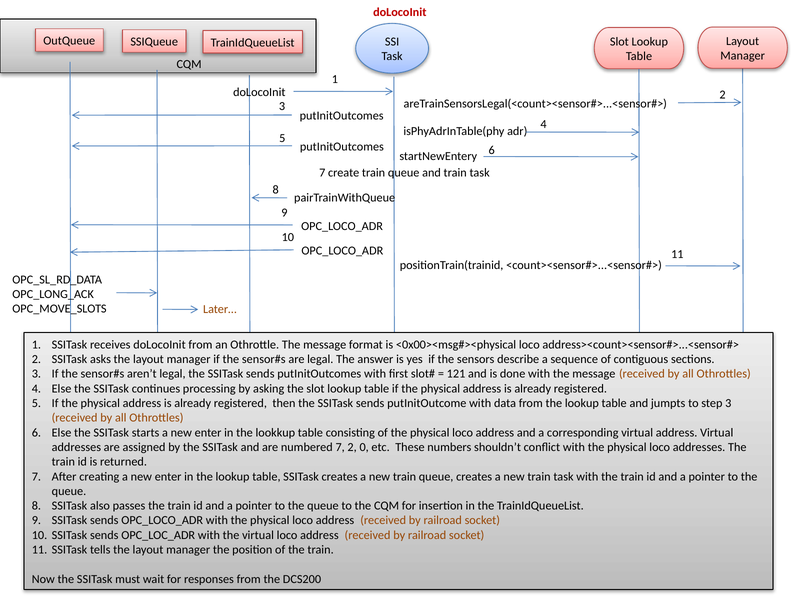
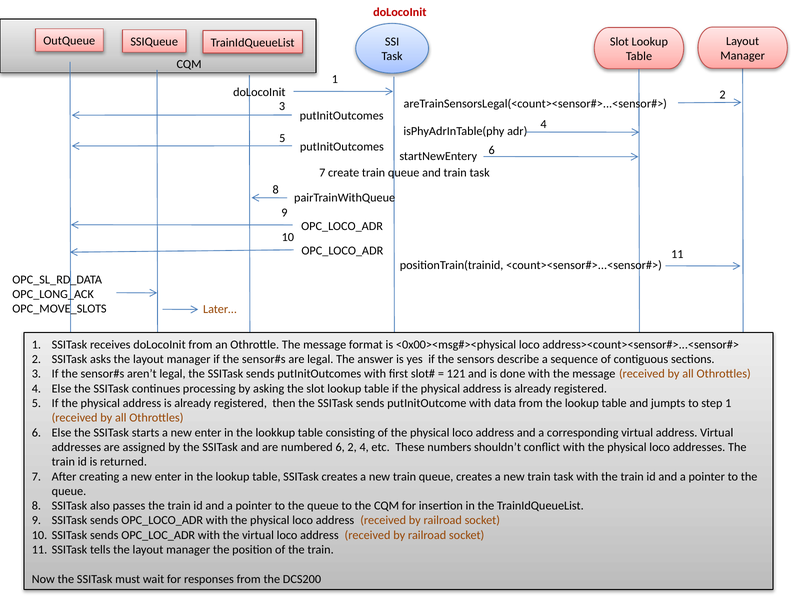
step 3: 3 -> 1 (728, 403)
numbered 7: 7 -> 6 (340, 447)
2 0: 0 -> 4 (364, 447)
